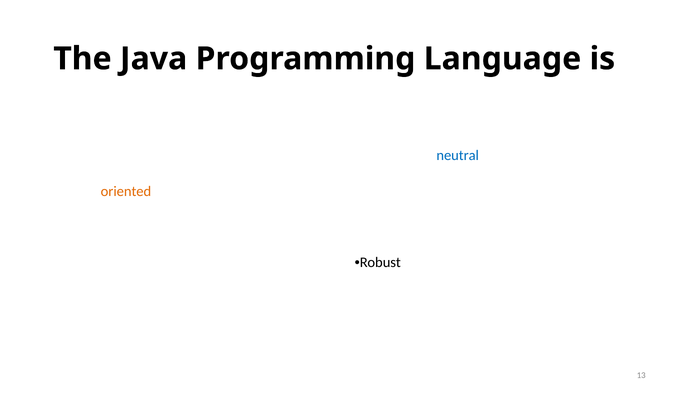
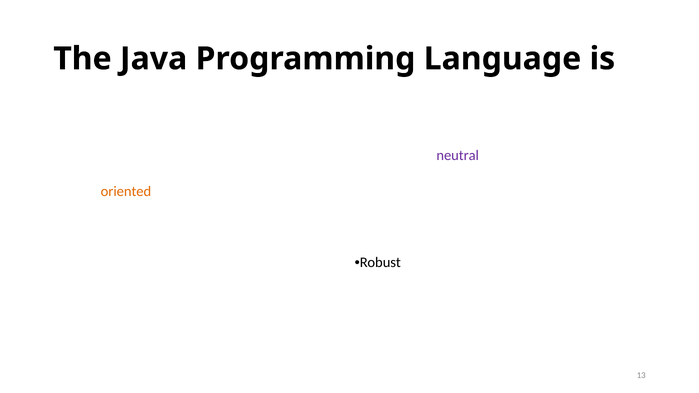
neutral colour: blue -> purple (458, 156)
